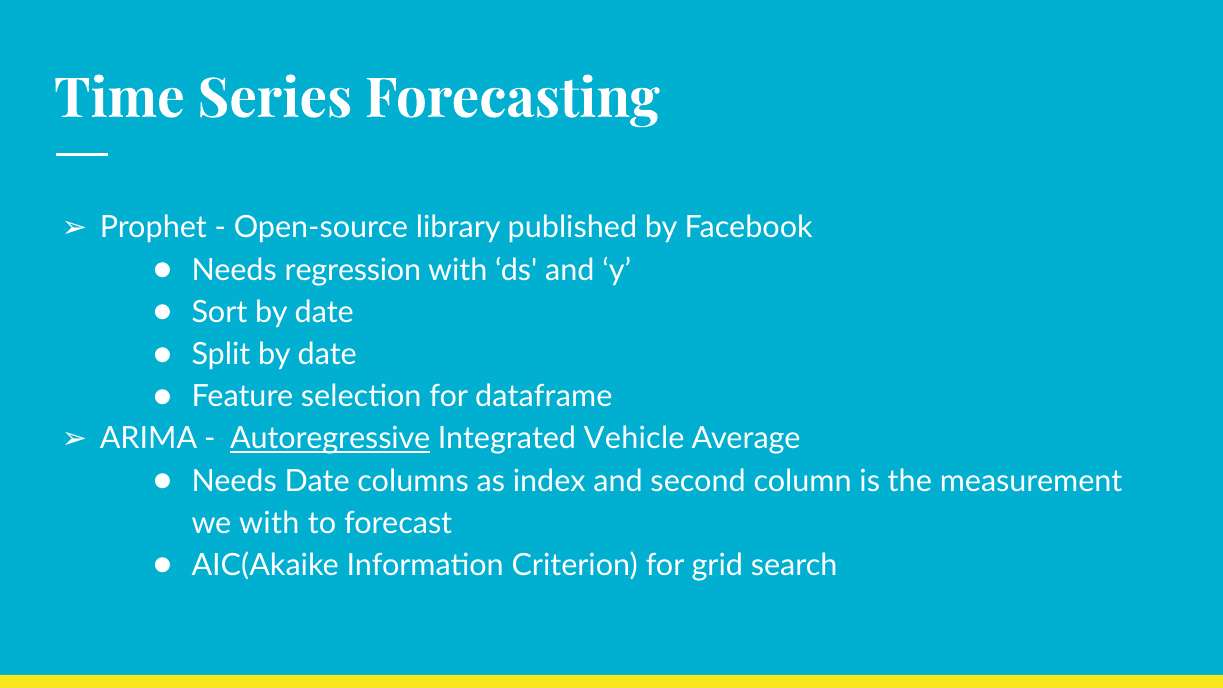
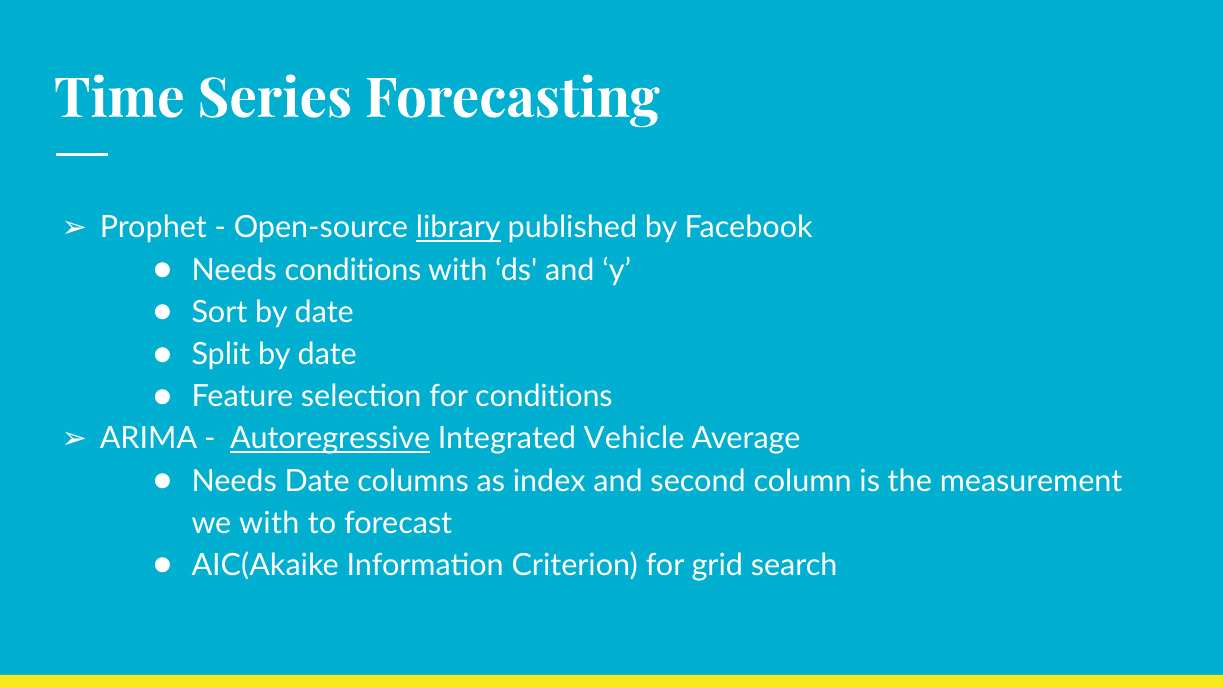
library underline: none -> present (458, 228)
Needs regression: regression -> conditions (353, 270)
for dataframe: dataframe -> conditions (544, 397)
